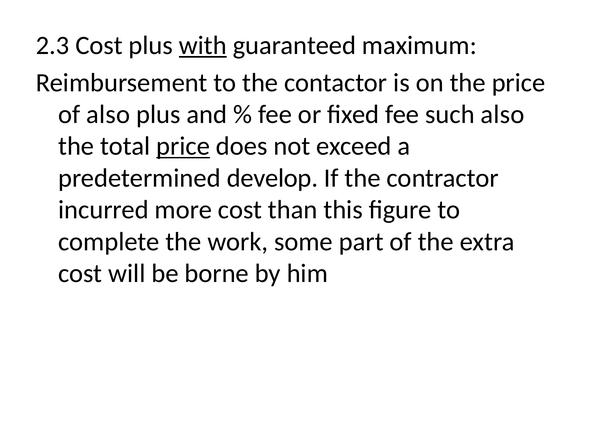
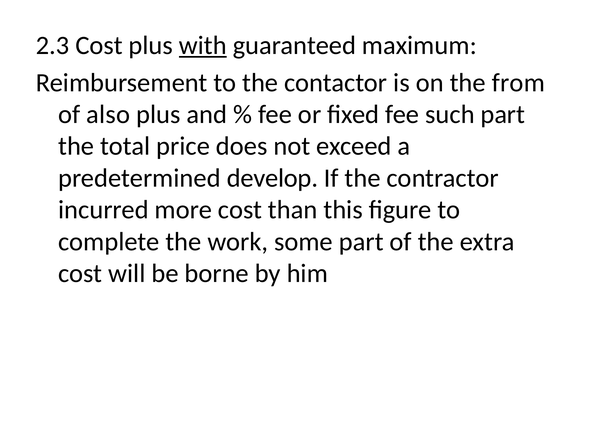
the price: price -> from (518, 83)
such also: also -> part (503, 115)
price underline: present -> none (183, 146)
